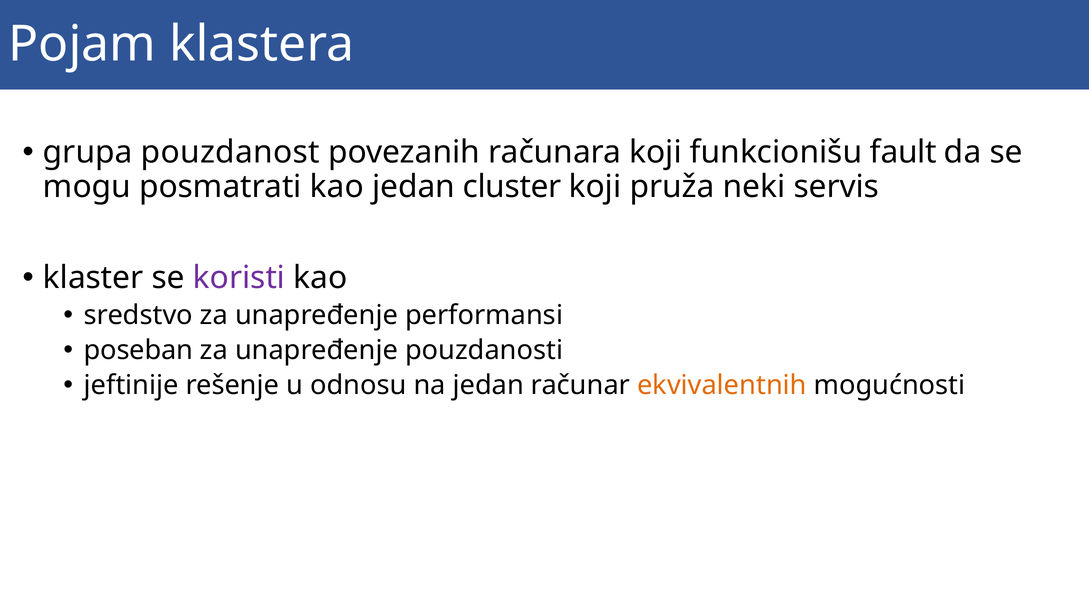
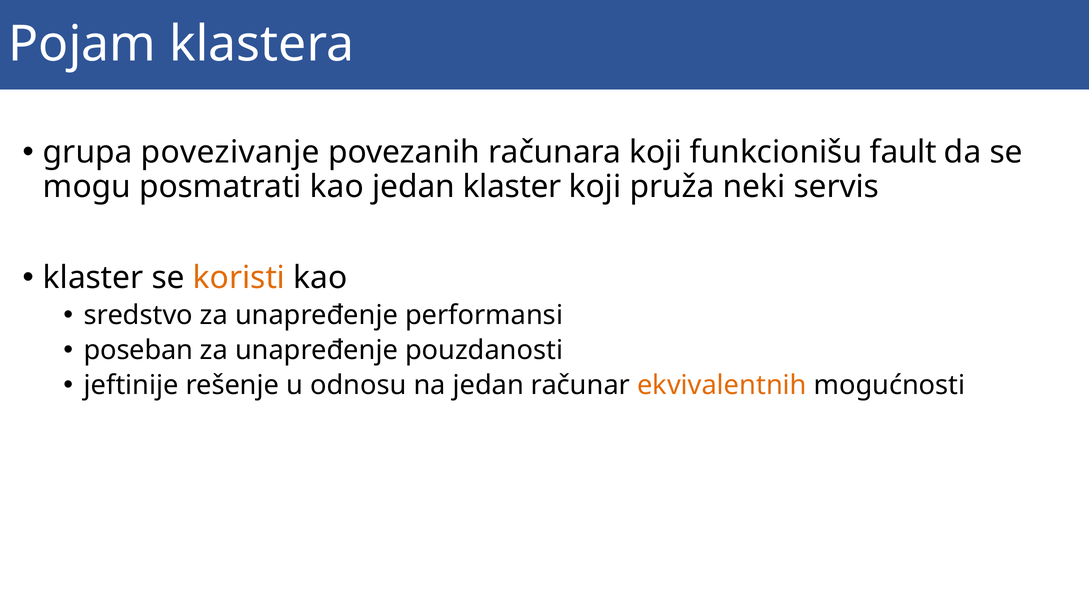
pouzdanost: pouzdanost -> povezivanje (230, 152)
jedan cluster: cluster -> klaster (512, 186)
koristi colour: purple -> orange (239, 278)
